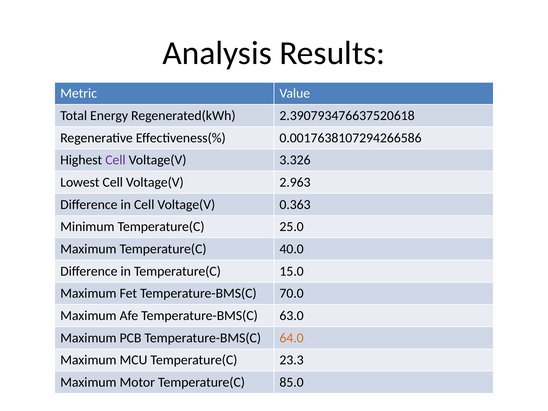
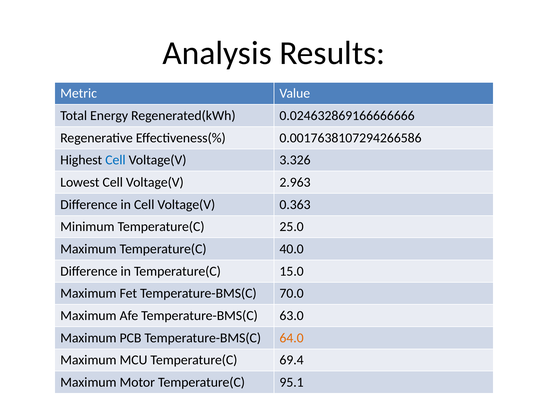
2.390793476637520618: 2.390793476637520618 -> 0.024632869166666666 (347, 116)
Cell colour: purple -> blue (115, 160)
23.3: 23.3 -> 69.4 (292, 360)
85.0: 85.0 -> 95.1 (292, 382)
